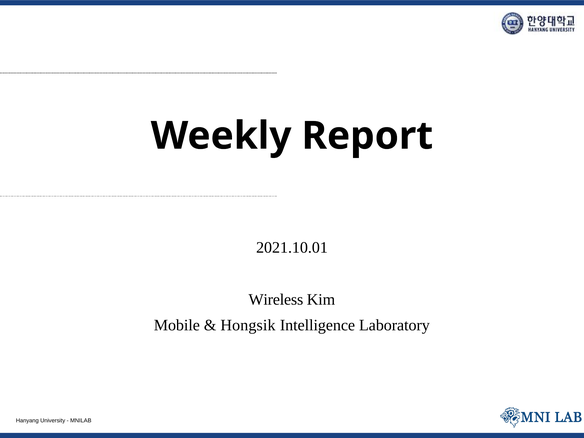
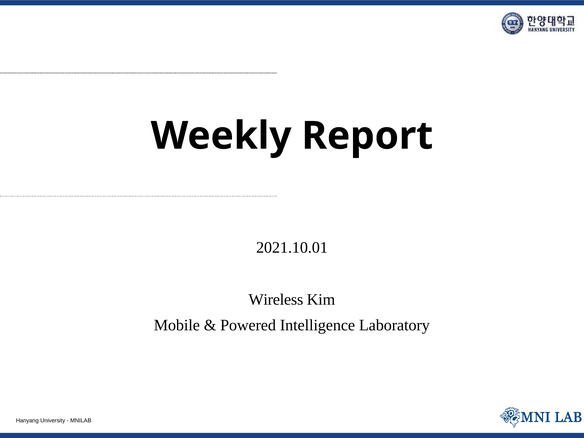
Hongsik: Hongsik -> Powered (248, 325)
